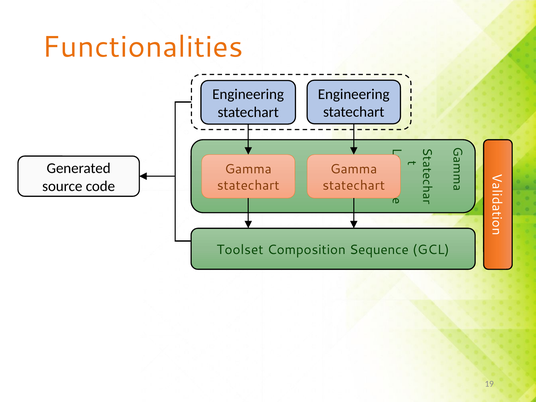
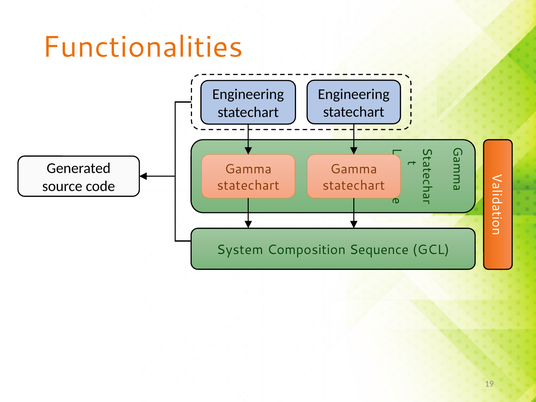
Toolset: Toolset -> System (240, 250)
